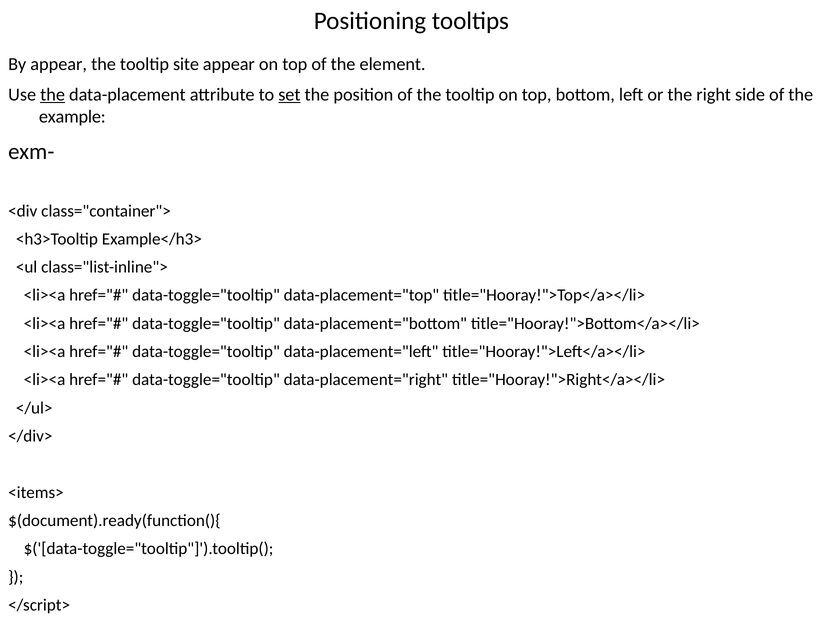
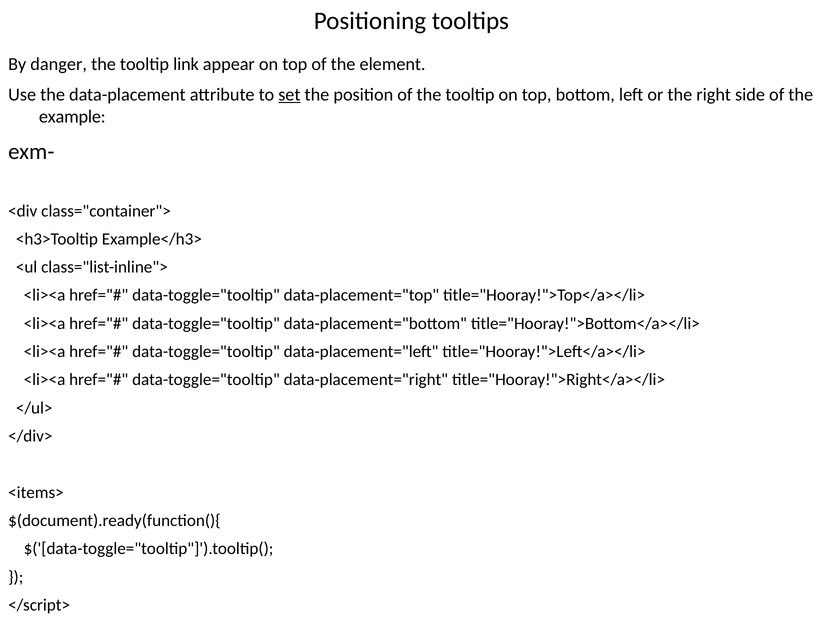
By appear: appear -> danger (59, 64)
site: site -> link (186, 64)
the underline: present -> none (53, 95)
